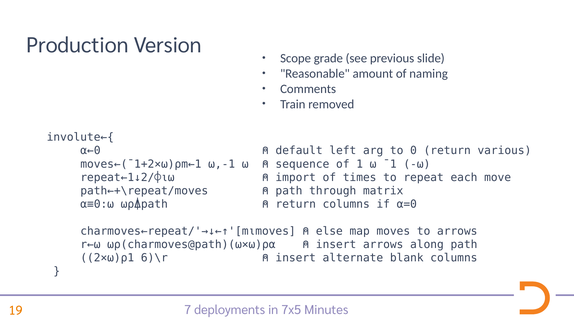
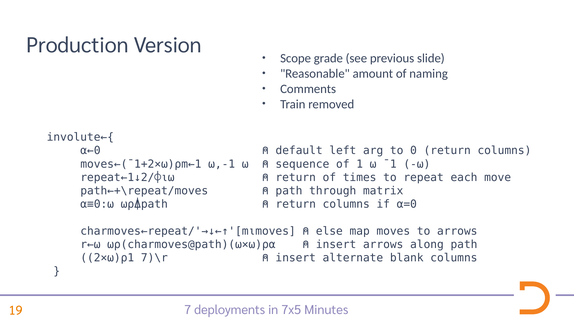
0 return various: various -> columns (504, 151)
import: import -> return (296, 177)
6)\r: 6)\r -> 7)\r (154, 258)
